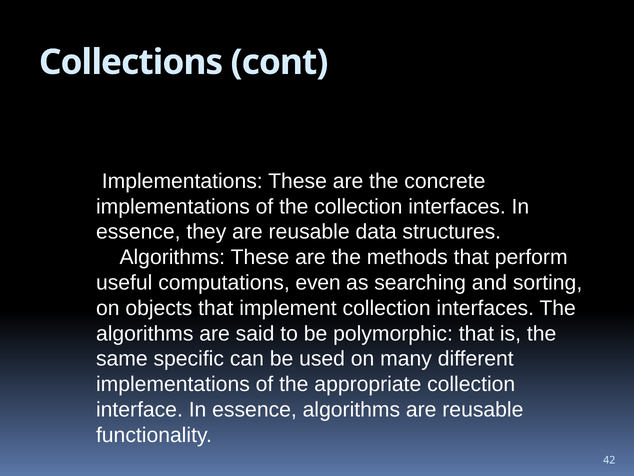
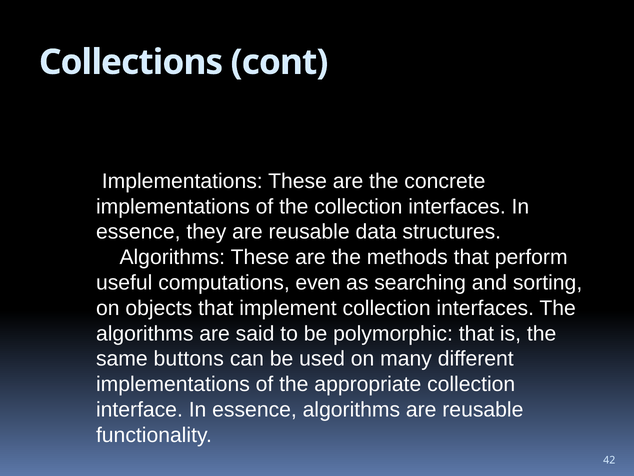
specific: specific -> buttons (189, 359)
